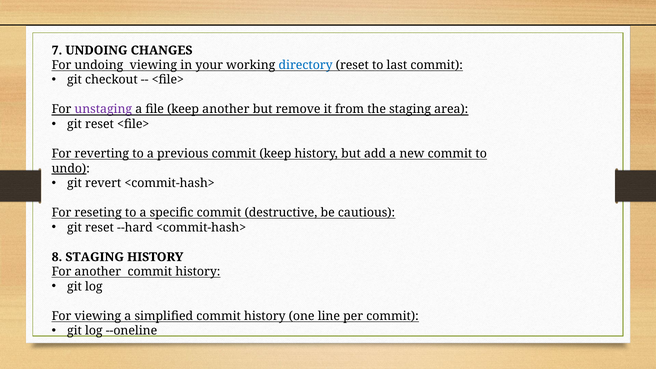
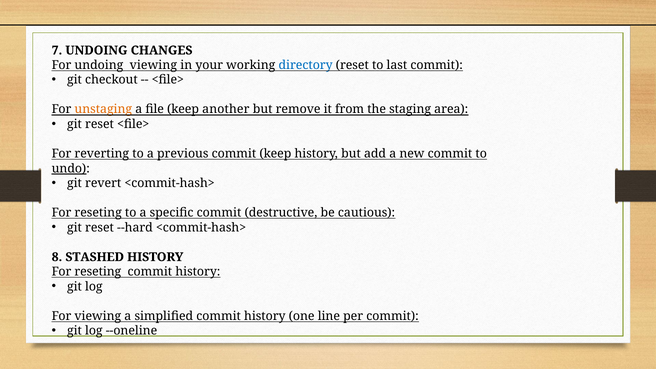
unstaging colour: purple -> orange (103, 109)
8 STAGING: STAGING -> STASHED (95, 257)
another: another -> reseting (98, 272)
